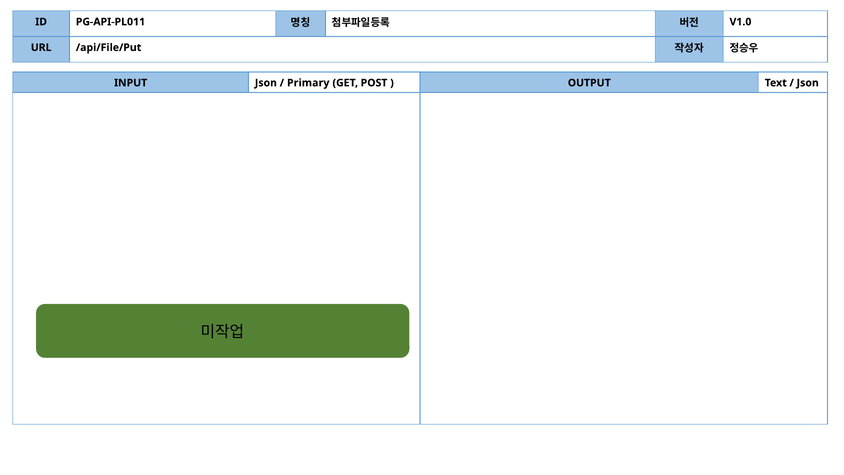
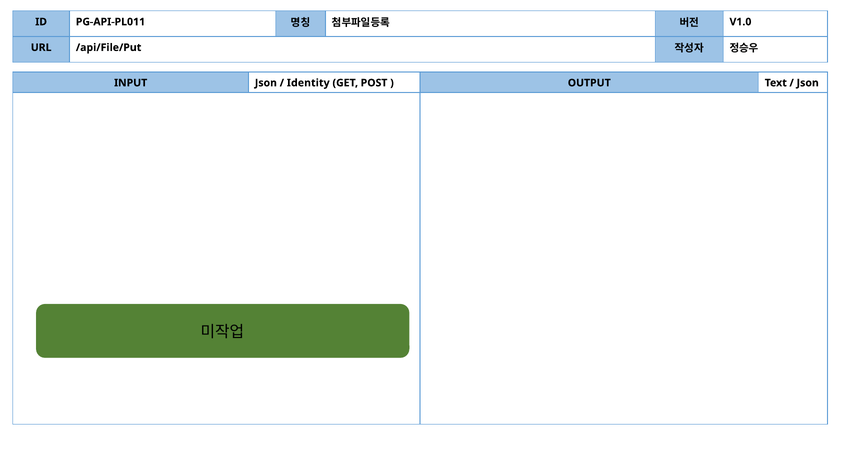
Primary: Primary -> Identity (308, 83)
